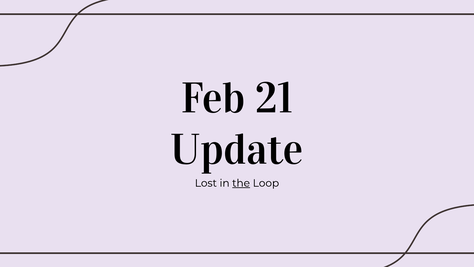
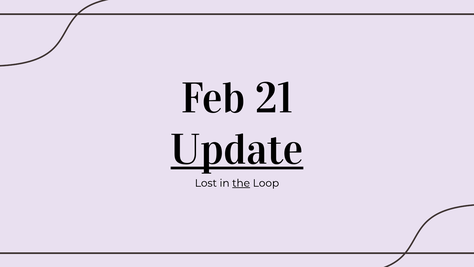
Update underline: none -> present (237, 149)
